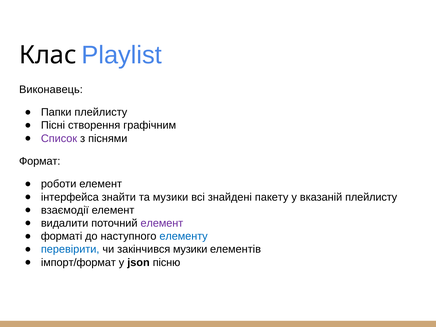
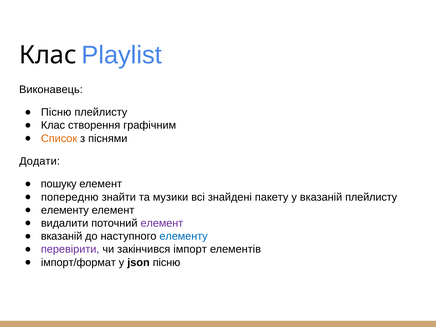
Папки: Папки -> Пісню (56, 112)
Пісні: Пісні -> Клас (53, 125)
Список colour: purple -> orange (59, 138)
Формат: Формат -> Додати (40, 161)
роботи: роботи -> пошуку (59, 184)
інтерфейса: інтерфейса -> попередню (70, 197)
взаємодії: взаємодії -> елементу (65, 210)
форматі: форматі -> вказаній (62, 236)
перевірити colour: blue -> purple (70, 249)
закінчився музики: музики -> імпорт (190, 249)
